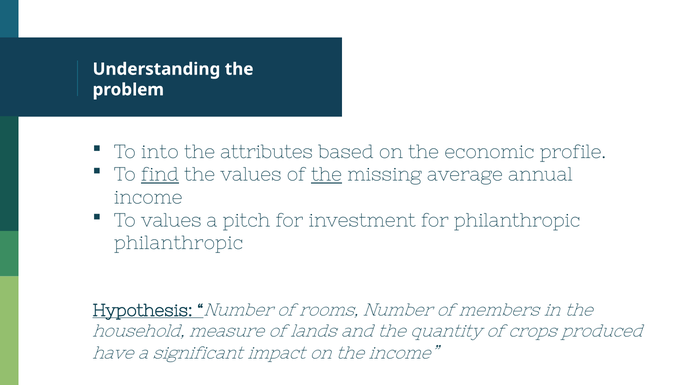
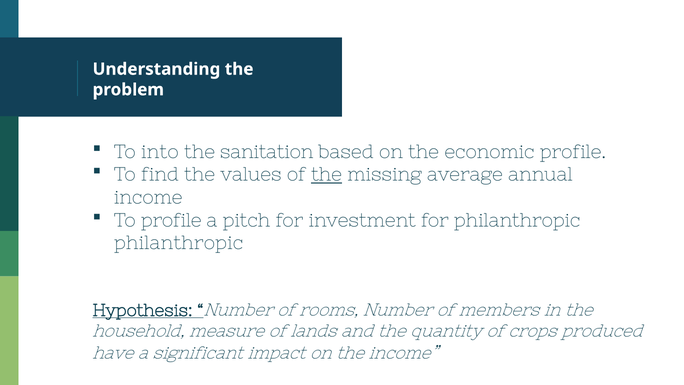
attributes: attributes -> sanitation (267, 152)
find underline: present -> none (160, 175)
To values: values -> profile (171, 220)
